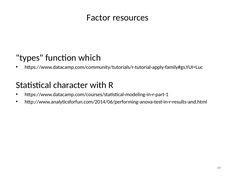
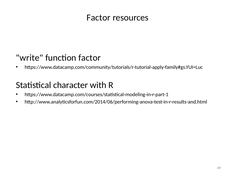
types: types -> write (30, 58)
function which: which -> factor (90, 58)
